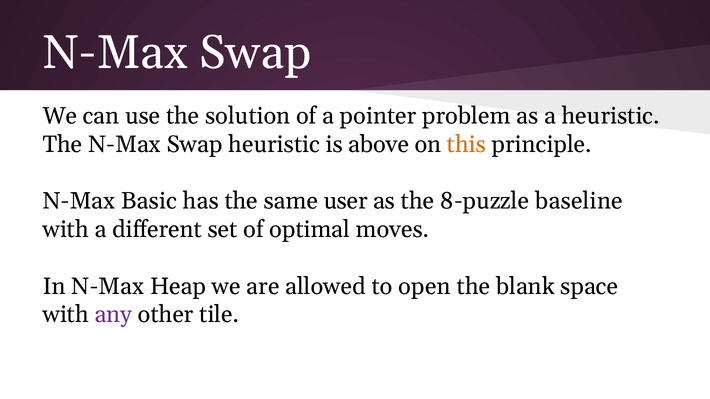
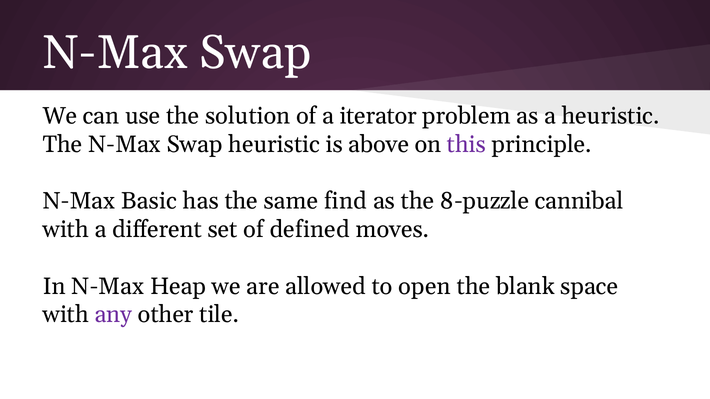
pointer: pointer -> iterator (378, 116)
this colour: orange -> purple (467, 145)
user: user -> find (345, 201)
baseline: baseline -> cannibal (579, 201)
optimal: optimal -> defined (310, 230)
